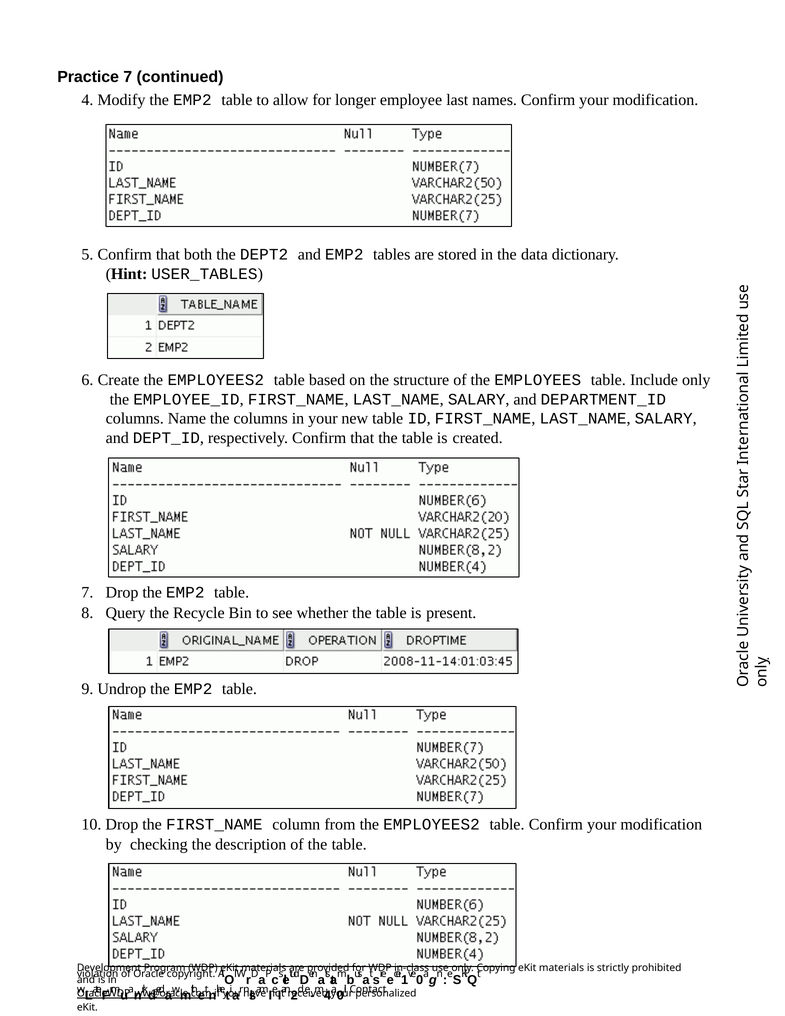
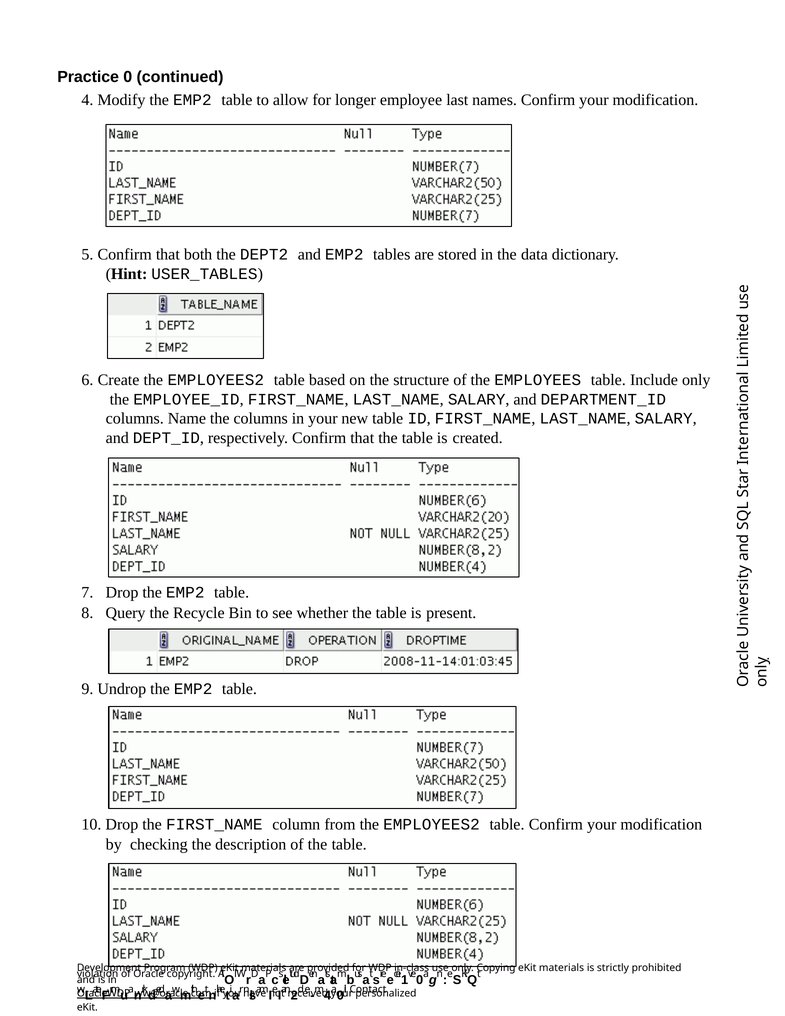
Practice 7: 7 -> 0 (128, 77)
